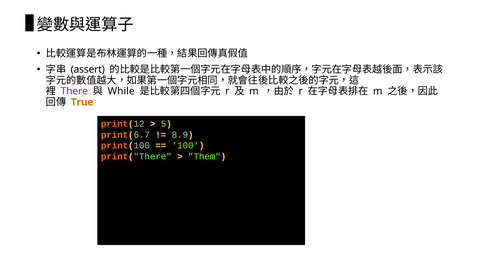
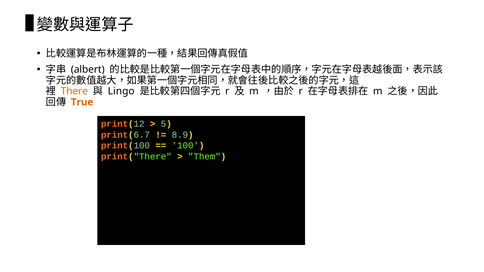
assert: assert -> albert (88, 70)
There colour: purple -> orange (74, 91)
While: While -> Lingo (121, 91)
